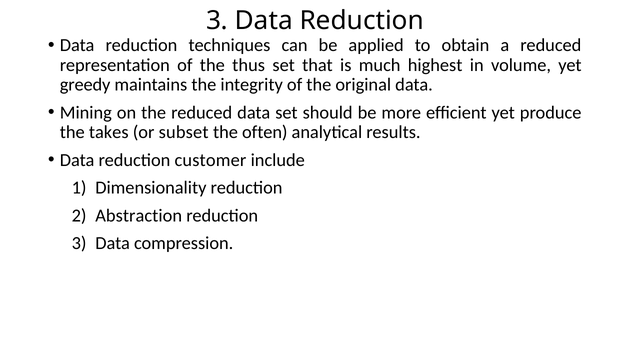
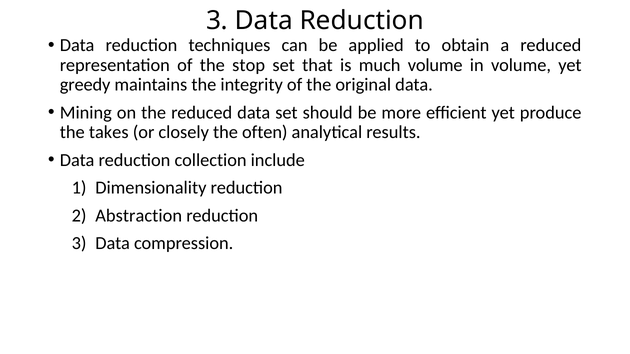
thus: thus -> stop (249, 65)
much highest: highest -> volume (435, 65)
subset: subset -> closely (184, 133)
customer: customer -> collection (211, 160)
